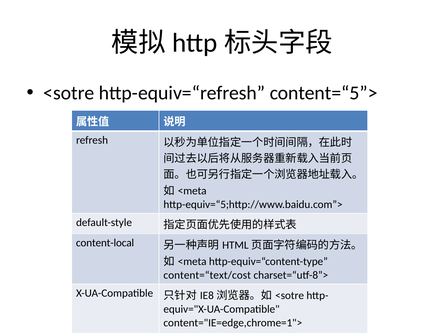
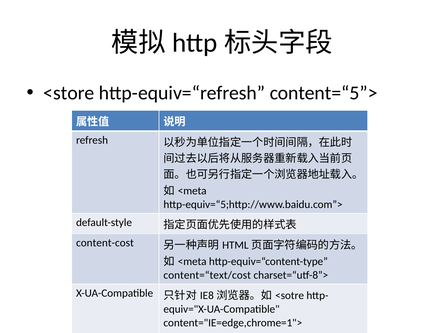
<sotre: <sotre -> <store (69, 93)
content-local: content-local -> content-cost (105, 243)
